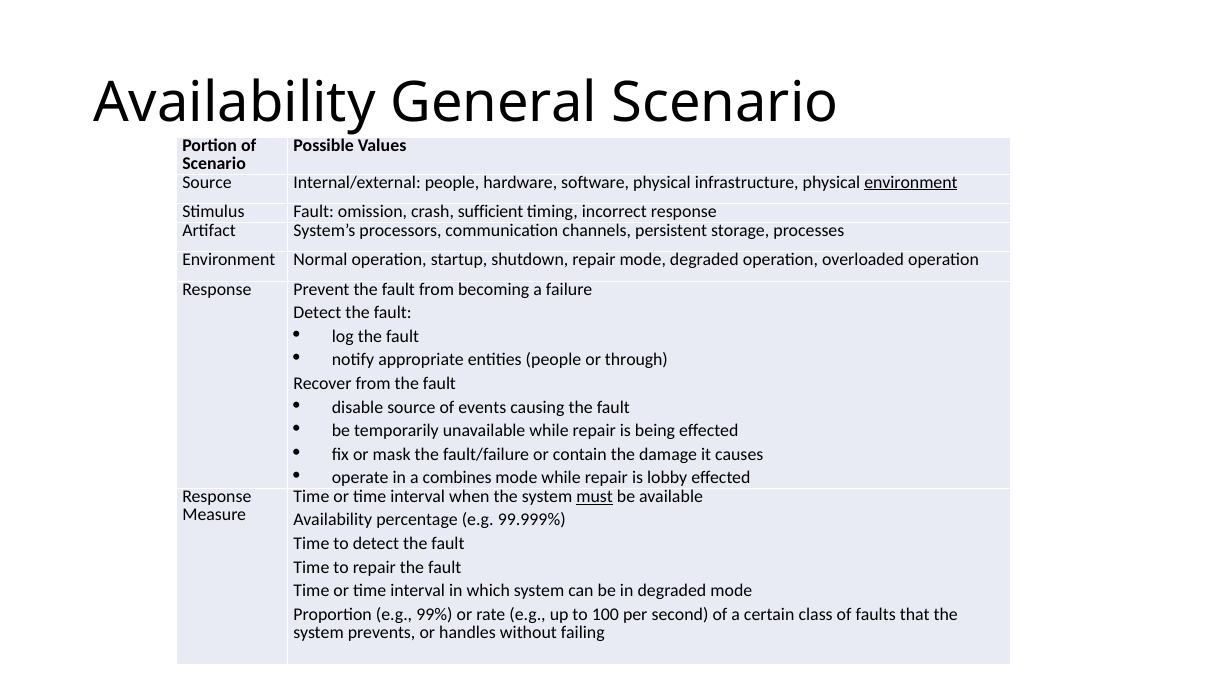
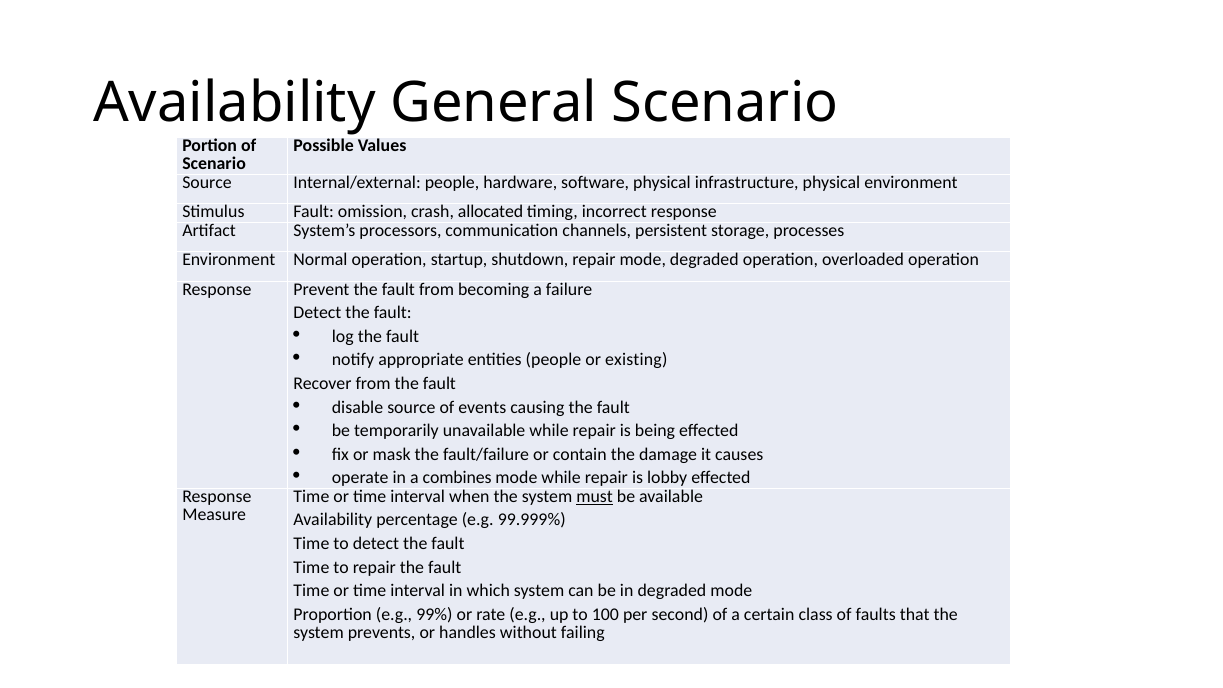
environment underline: present -> none (911, 182)
sufficient: sufficient -> allocated (491, 212)
through: through -> existing (636, 360)
